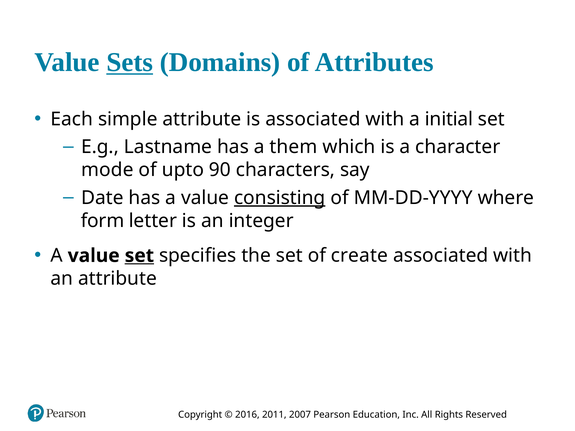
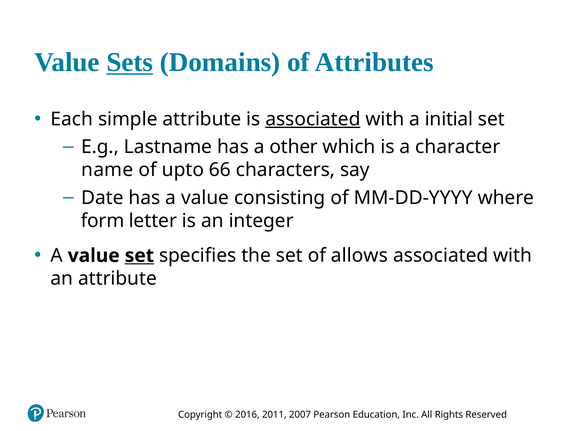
associated underline: none -> present (313, 119)
them: them -> other (294, 147)
mode: mode -> name (107, 170)
90: 90 -> 66 (220, 170)
consisting underline: present -> none (280, 198)
create: create -> allows (359, 256)
